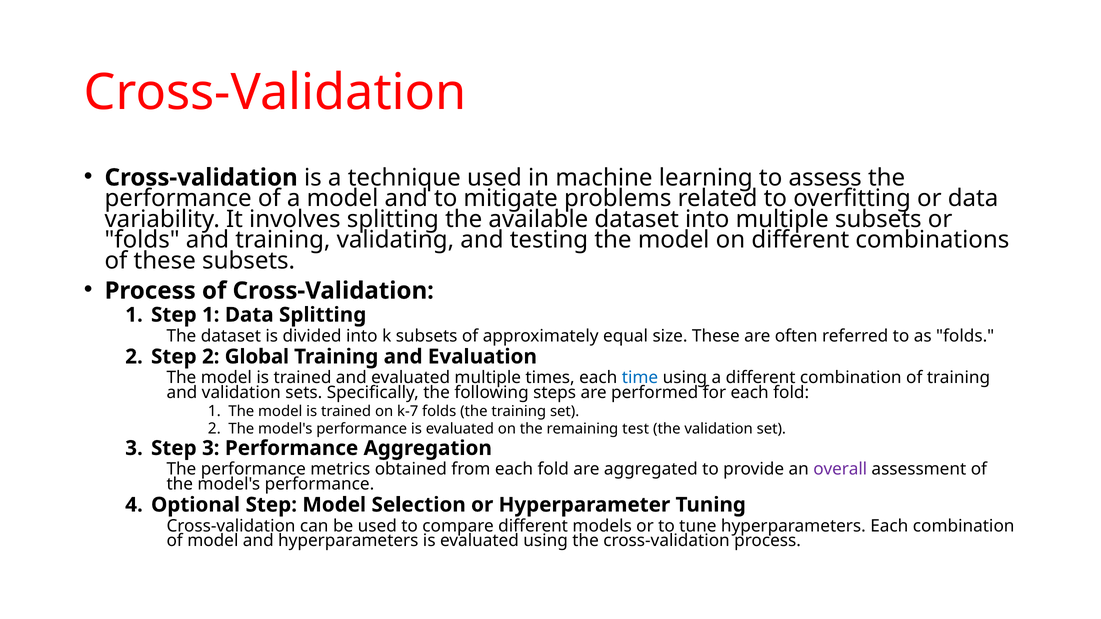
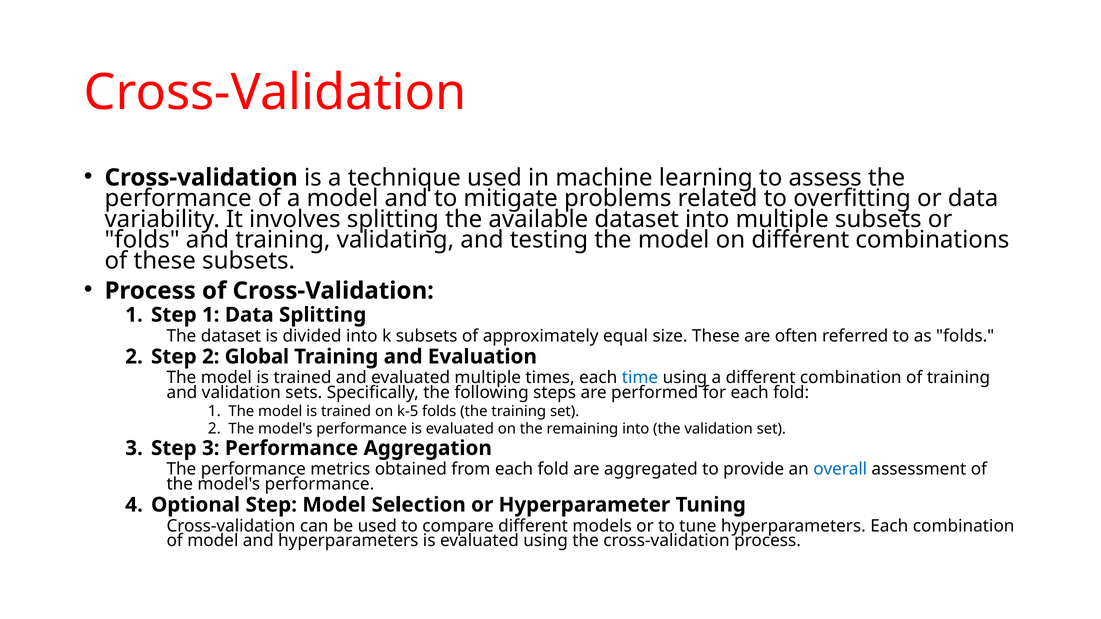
k-7: k-7 -> k-5 (408, 411)
remaining test: test -> into (636, 429)
overall colour: purple -> blue (840, 470)
